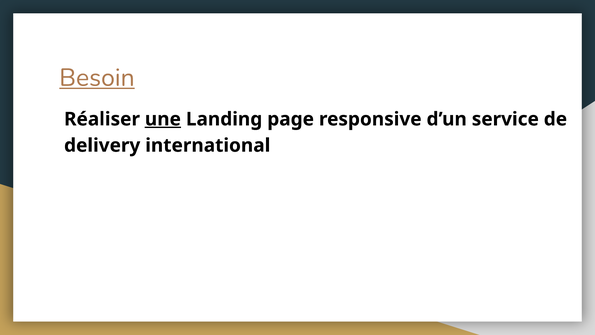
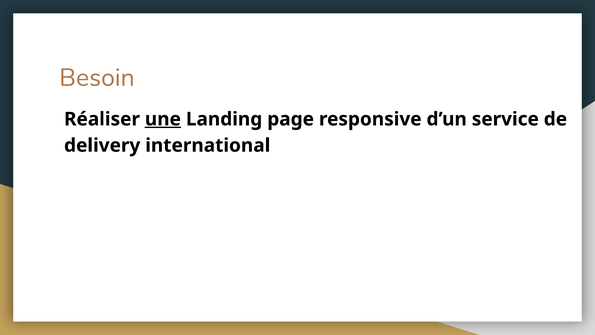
Besoin underline: present -> none (97, 78)
